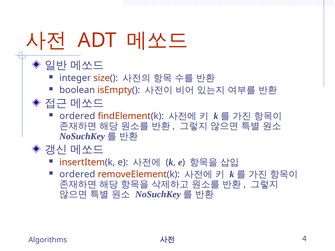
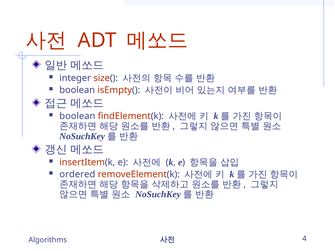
ordered: ordered -> boolean (77, 116)
